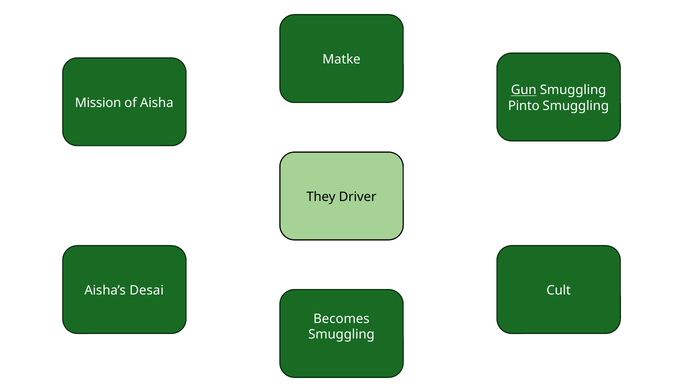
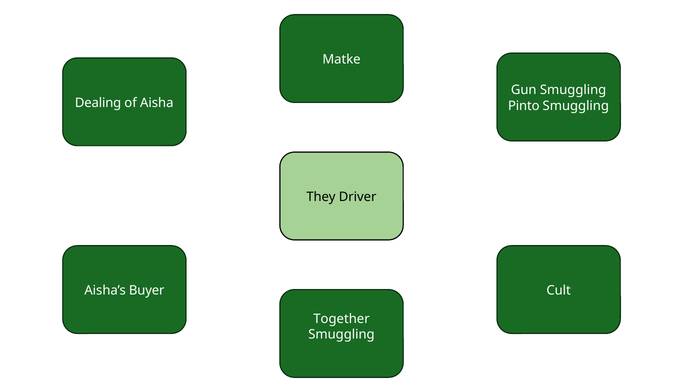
Gun underline: present -> none (524, 90)
Mission: Mission -> Dealing (98, 103)
Desai: Desai -> Buyer (147, 291)
Becomes: Becomes -> Together (341, 319)
